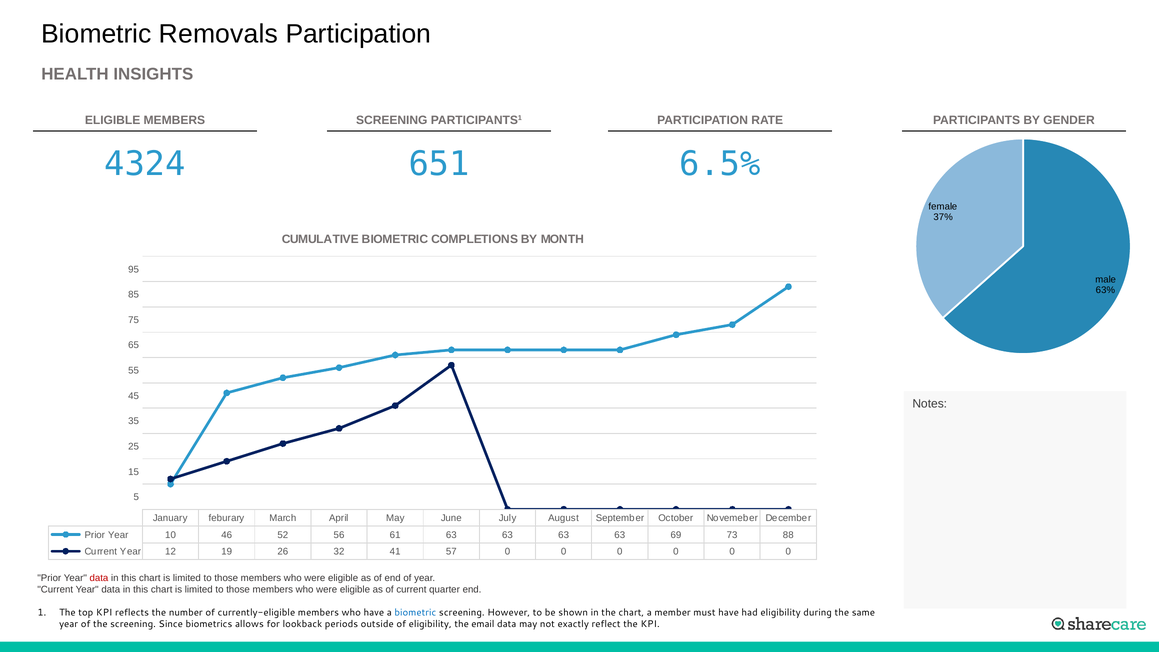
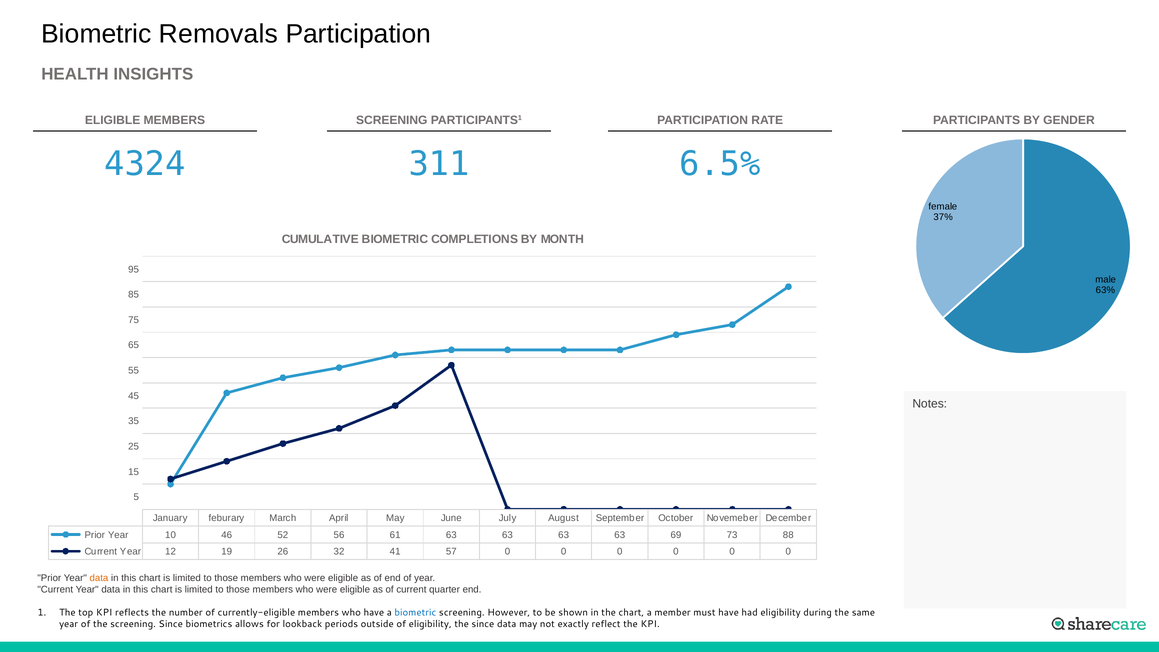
651: 651 -> 311 (439, 164)
data colour: red -> orange (99, 578)
the email: email -> since (483, 624)
